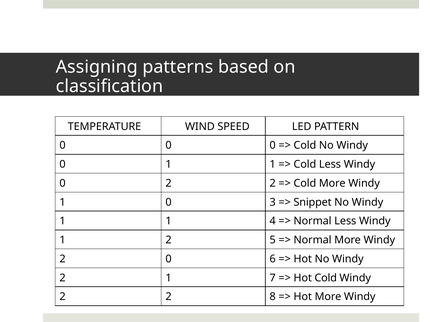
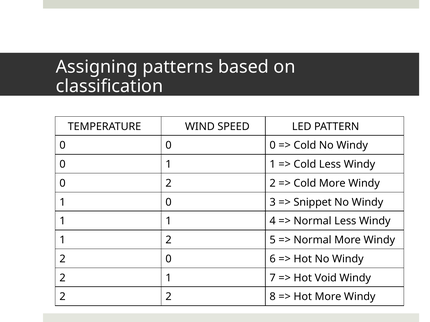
Hot Cold: Cold -> Void (326, 278)
